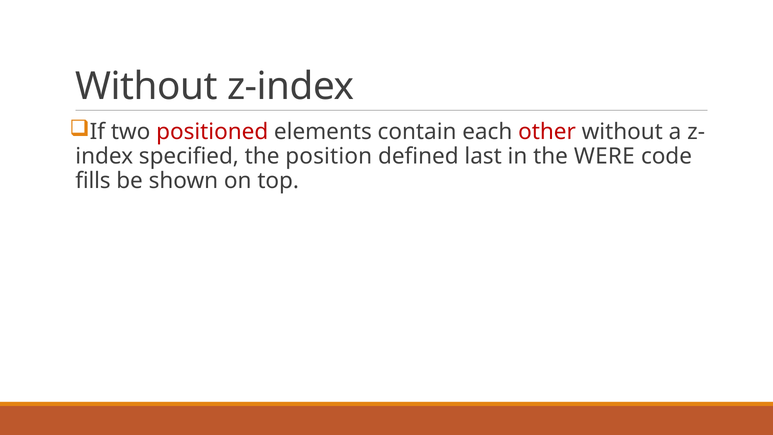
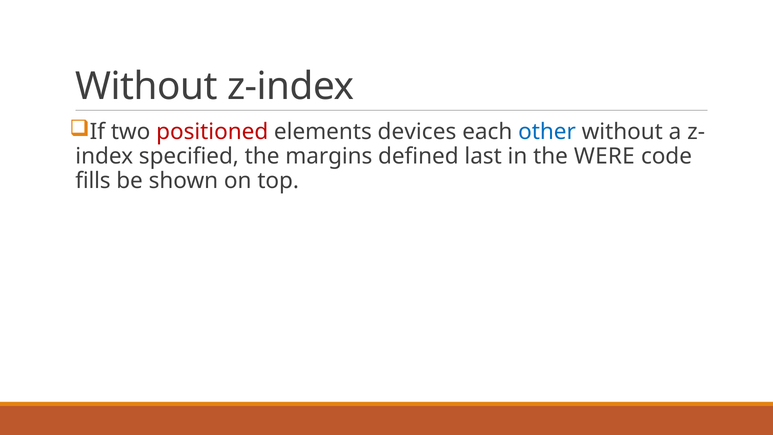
contain: contain -> devices (417, 132)
other colour: red -> blue (547, 132)
position: position -> margins (329, 156)
